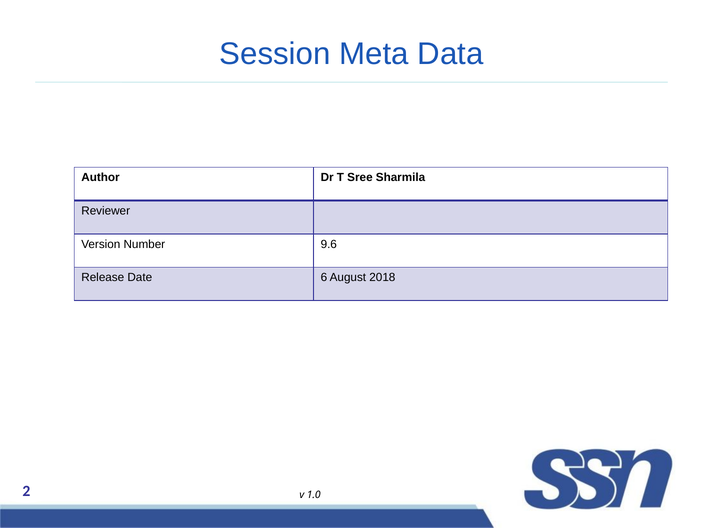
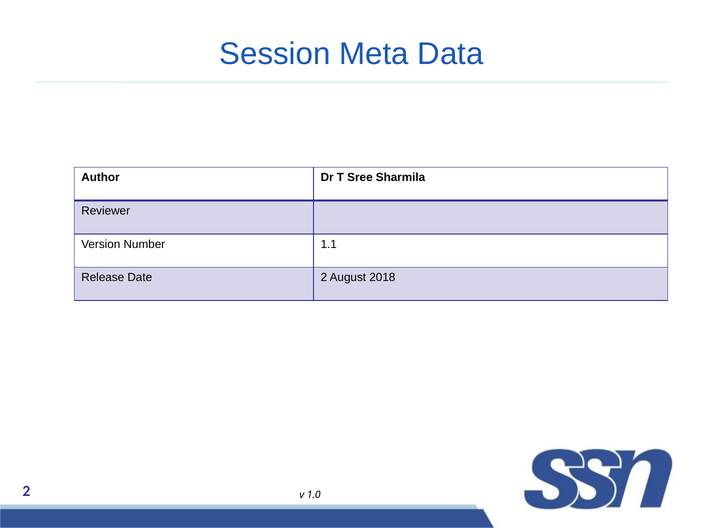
9.6: 9.6 -> 1.1 (329, 244)
Date 6: 6 -> 2 (324, 277)
